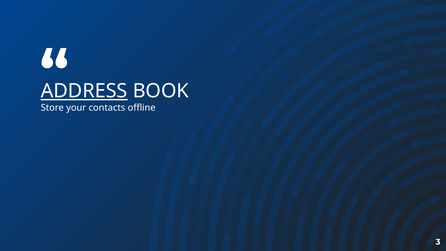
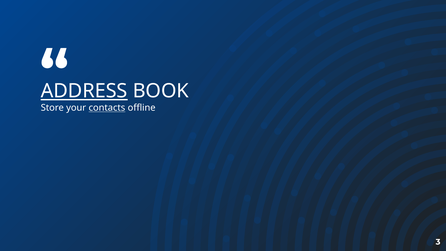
contacts underline: none -> present (107, 108)
